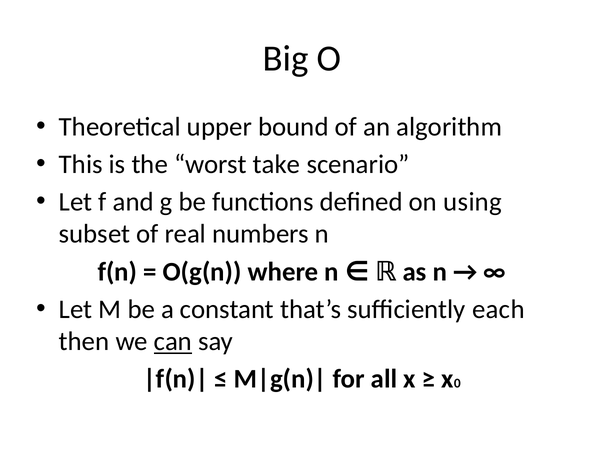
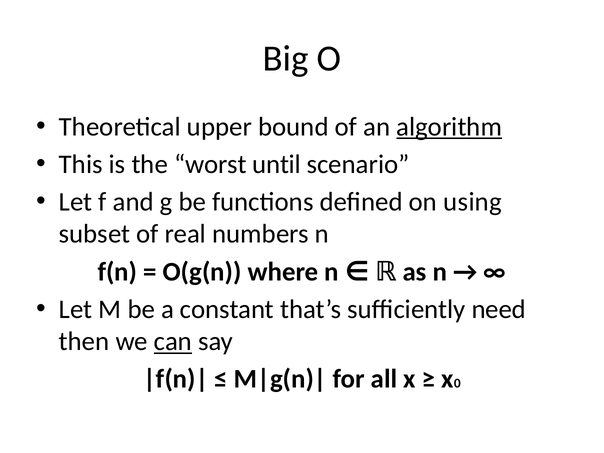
algorithm underline: none -> present (449, 127)
take: take -> until (277, 164)
each: each -> need (499, 309)
